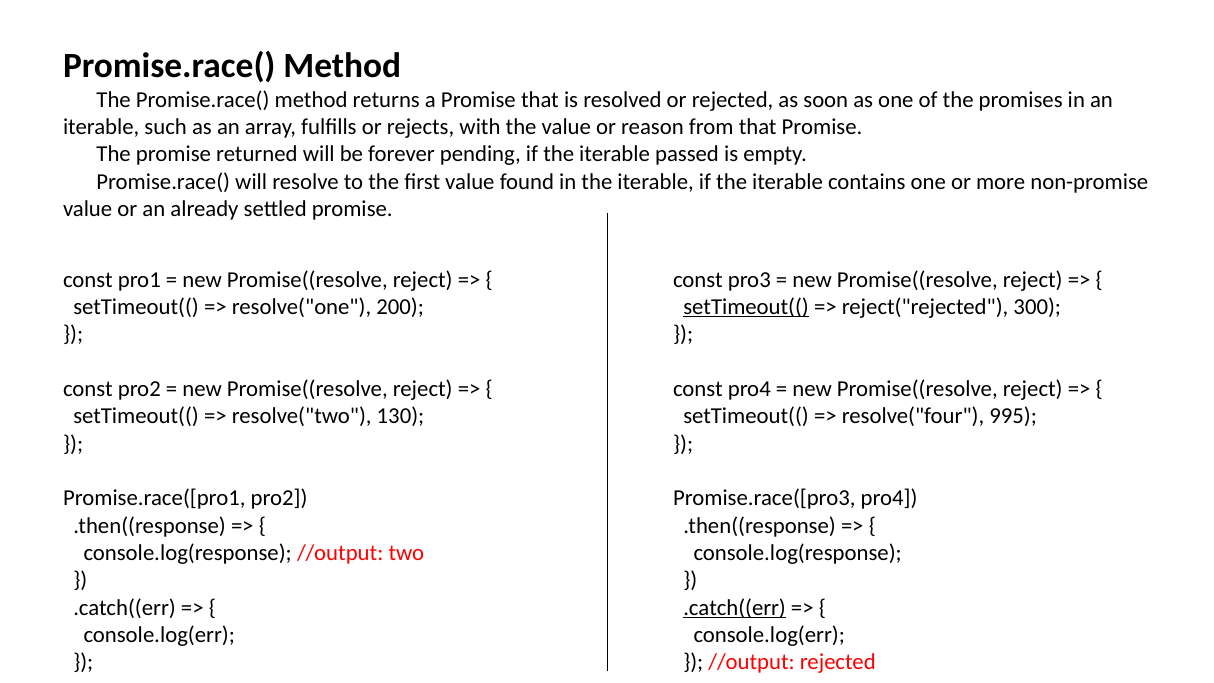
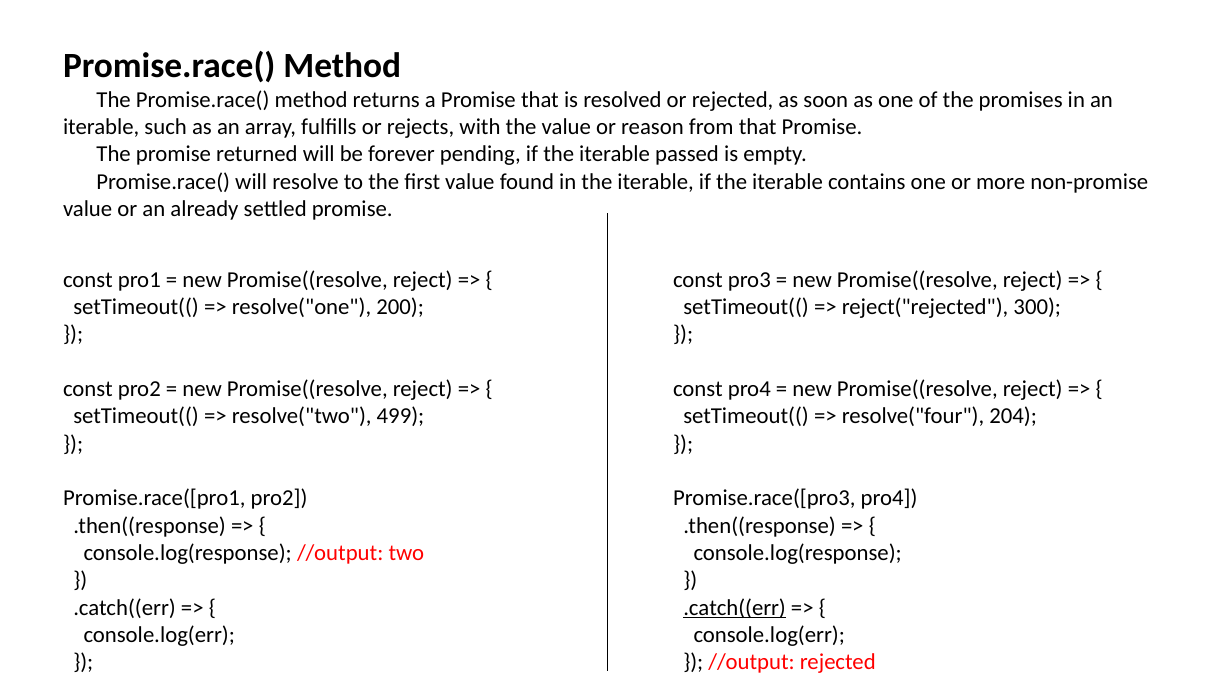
setTimeout(( underline: present -> none (746, 307)
130: 130 -> 499 (400, 416)
995: 995 -> 204 (1013, 416)
